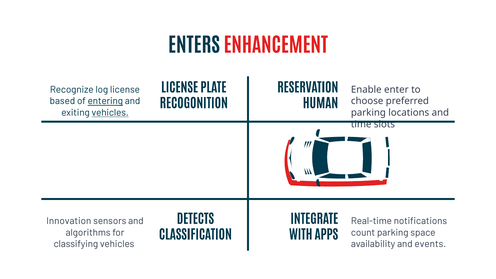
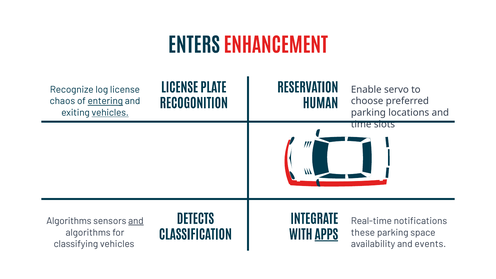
enter: enter -> servo (396, 90)
based: based -> chaos (62, 101)
Innovation: Innovation -> Algorithms (69, 221)
and underline: none -> present (136, 221)
count: count -> these (363, 232)
APPS underline: none -> present (326, 235)
